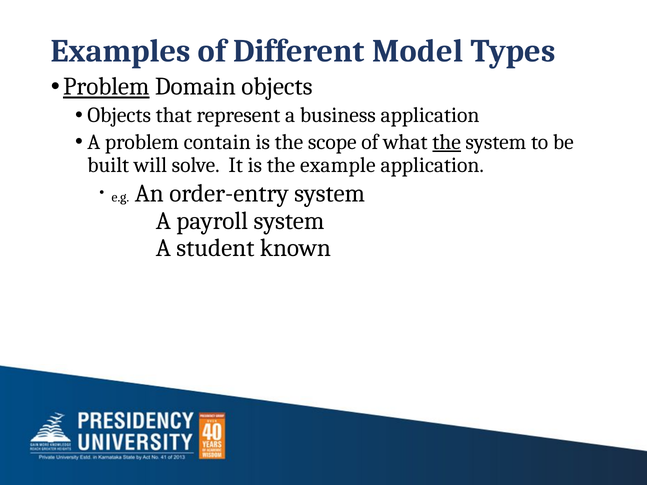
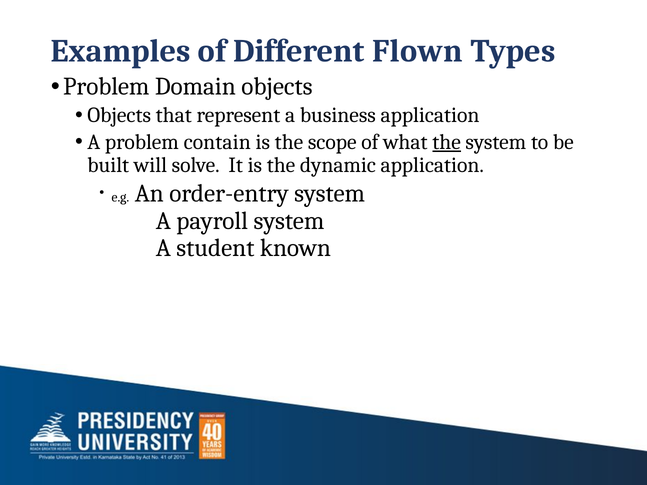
Model: Model -> Flown (418, 51)
Problem underline: present -> none (106, 87)
example: example -> dynamic (338, 165)
